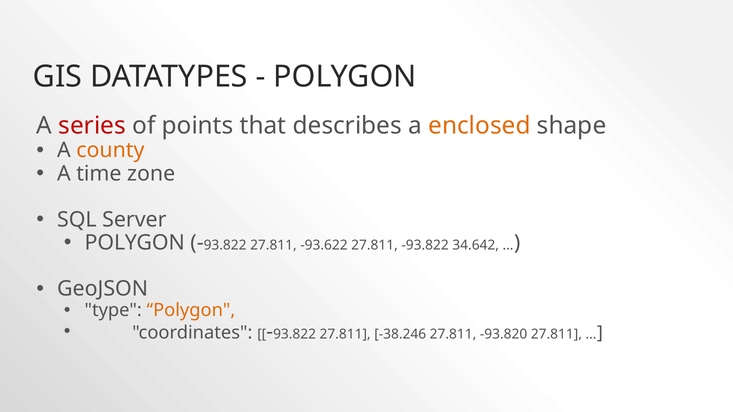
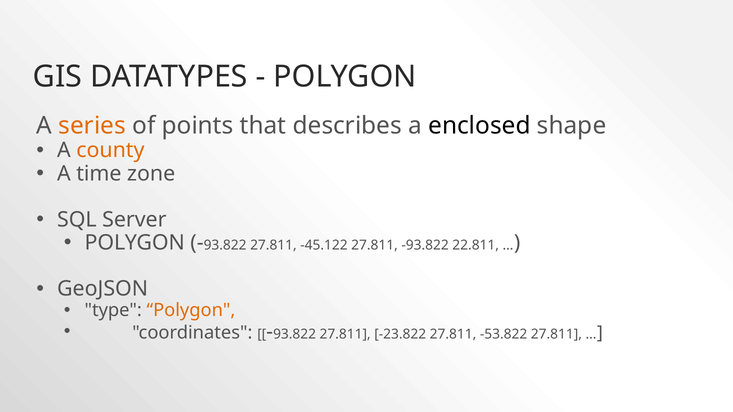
series colour: red -> orange (92, 126)
enclosed colour: orange -> black (479, 126)
-93.622: -93.622 -> -45.122 (324, 245)
34.642: 34.642 -> 22.811 (476, 245)
-38.246: -38.246 -> -23.822 (400, 335)
-93.820: -93.820 -> -53.822 (504, 335)
